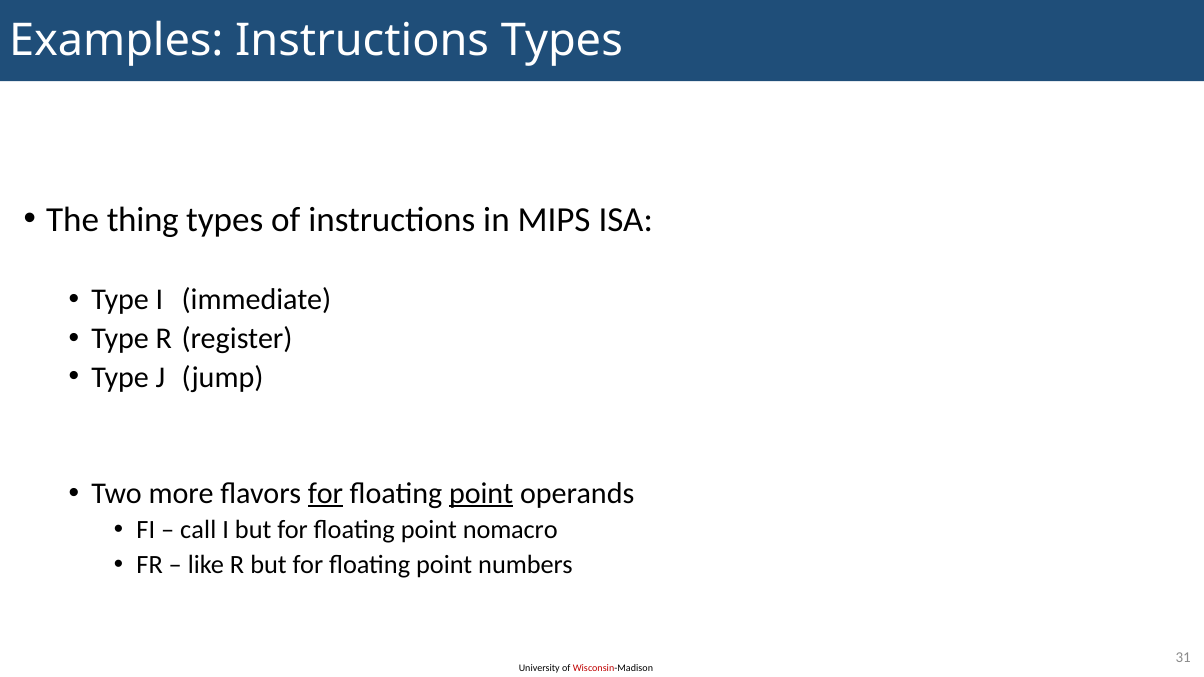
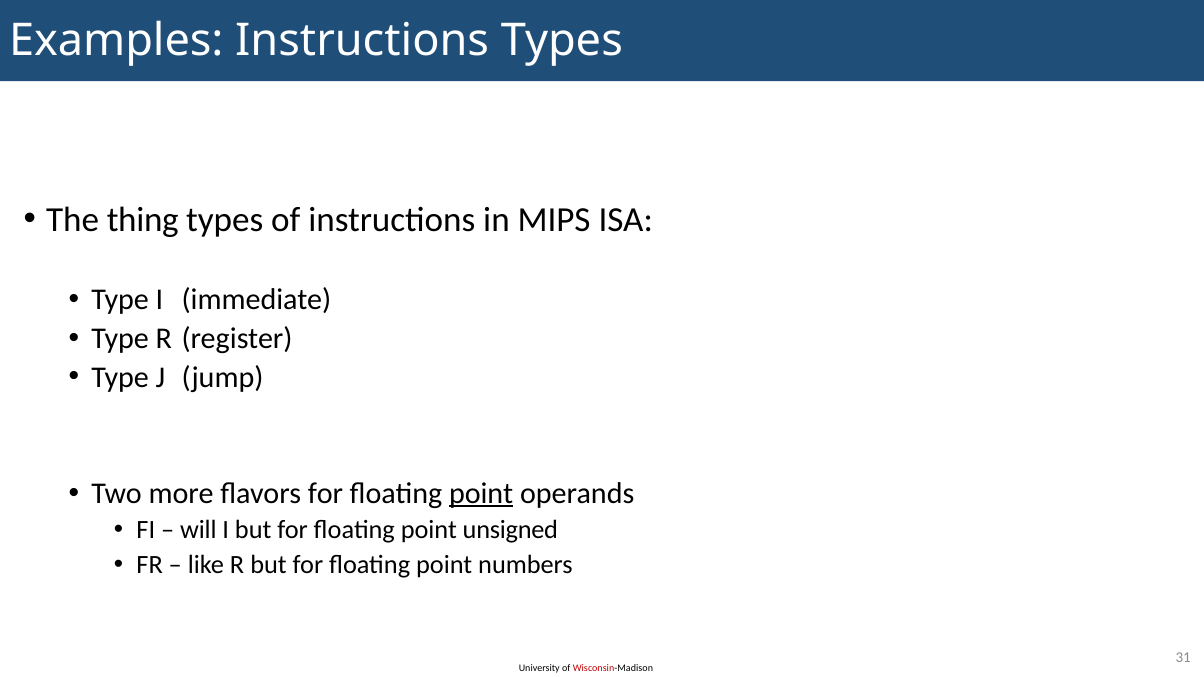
for underline: present -> none (325, 494)
call: call -> will (198, 530)
nomacro: nomacro -> unsigned (510, 530)
